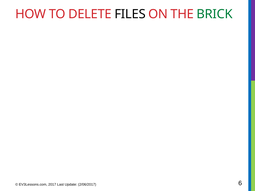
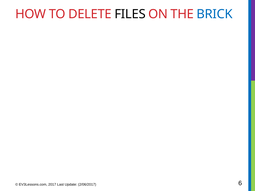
BRICK colour: green -> blue (215, 14)
